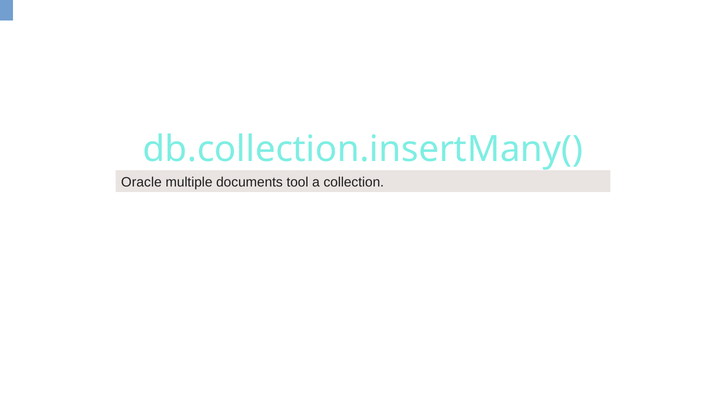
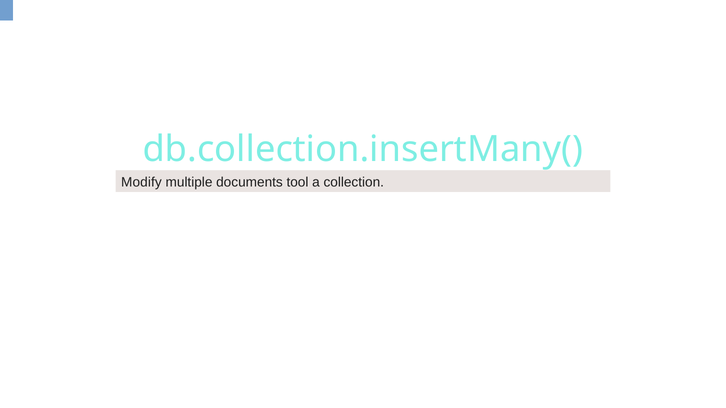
Oracle: Oracle -> Modify (141, 182)
